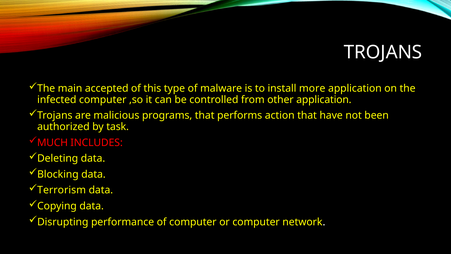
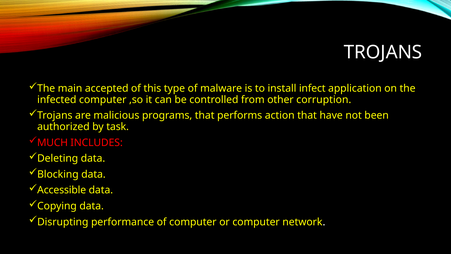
more: more -> infect (312, 88)
other application: application -> corruption (324, 100)
Terrorism: Terrorism -> Accessible (62, 190)
